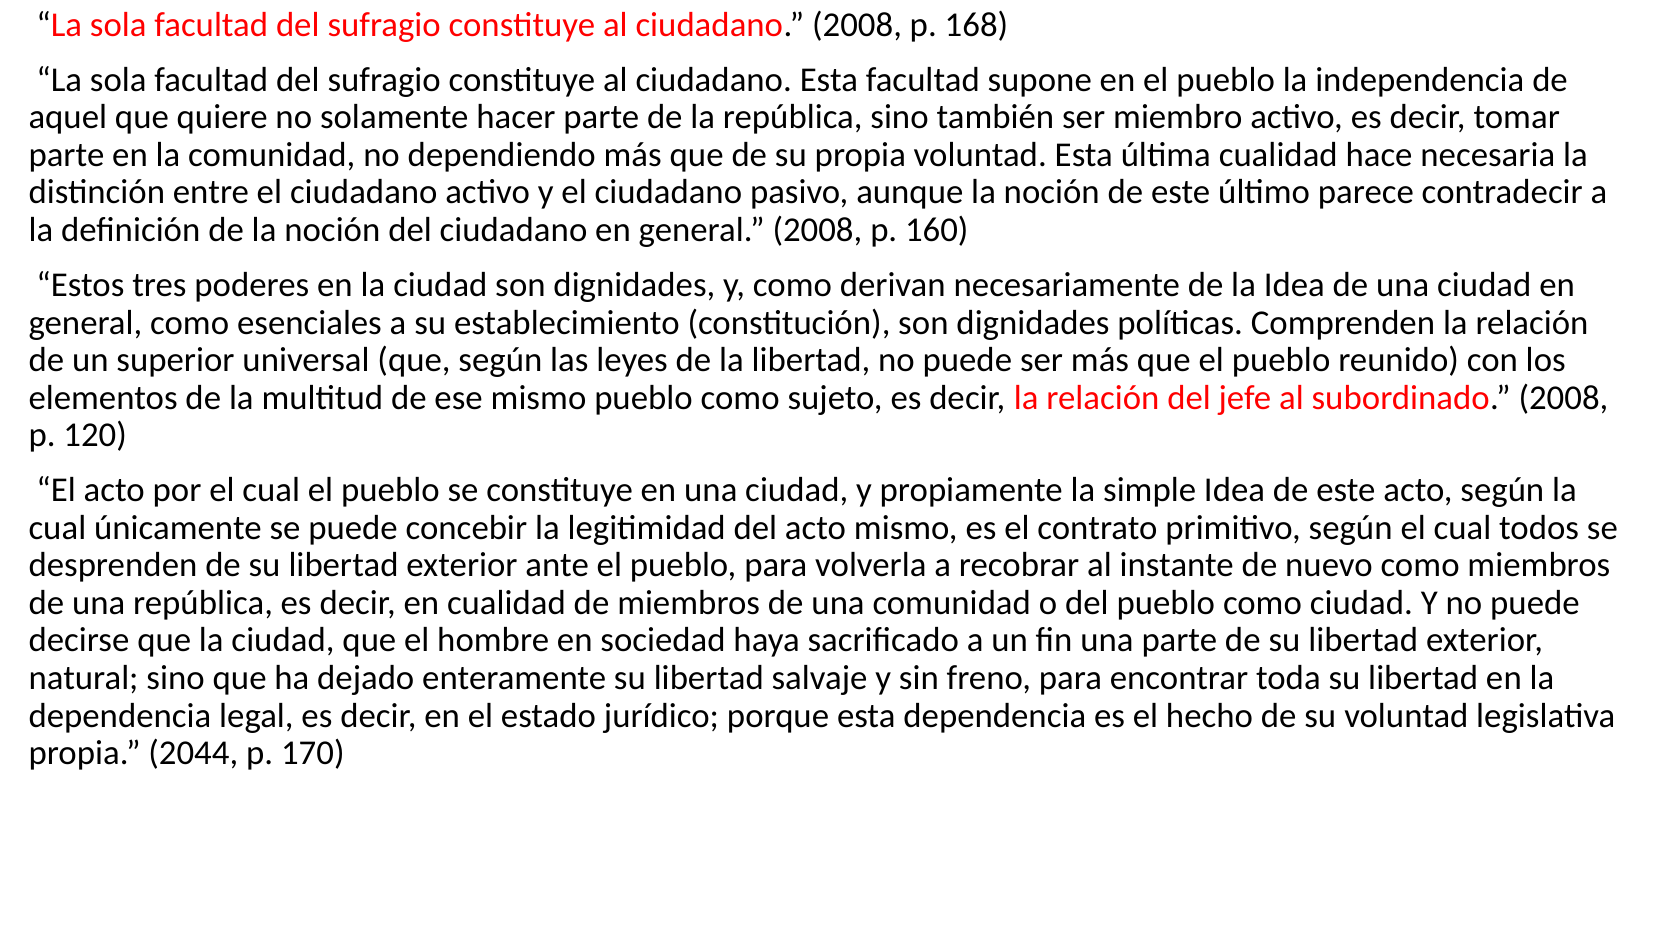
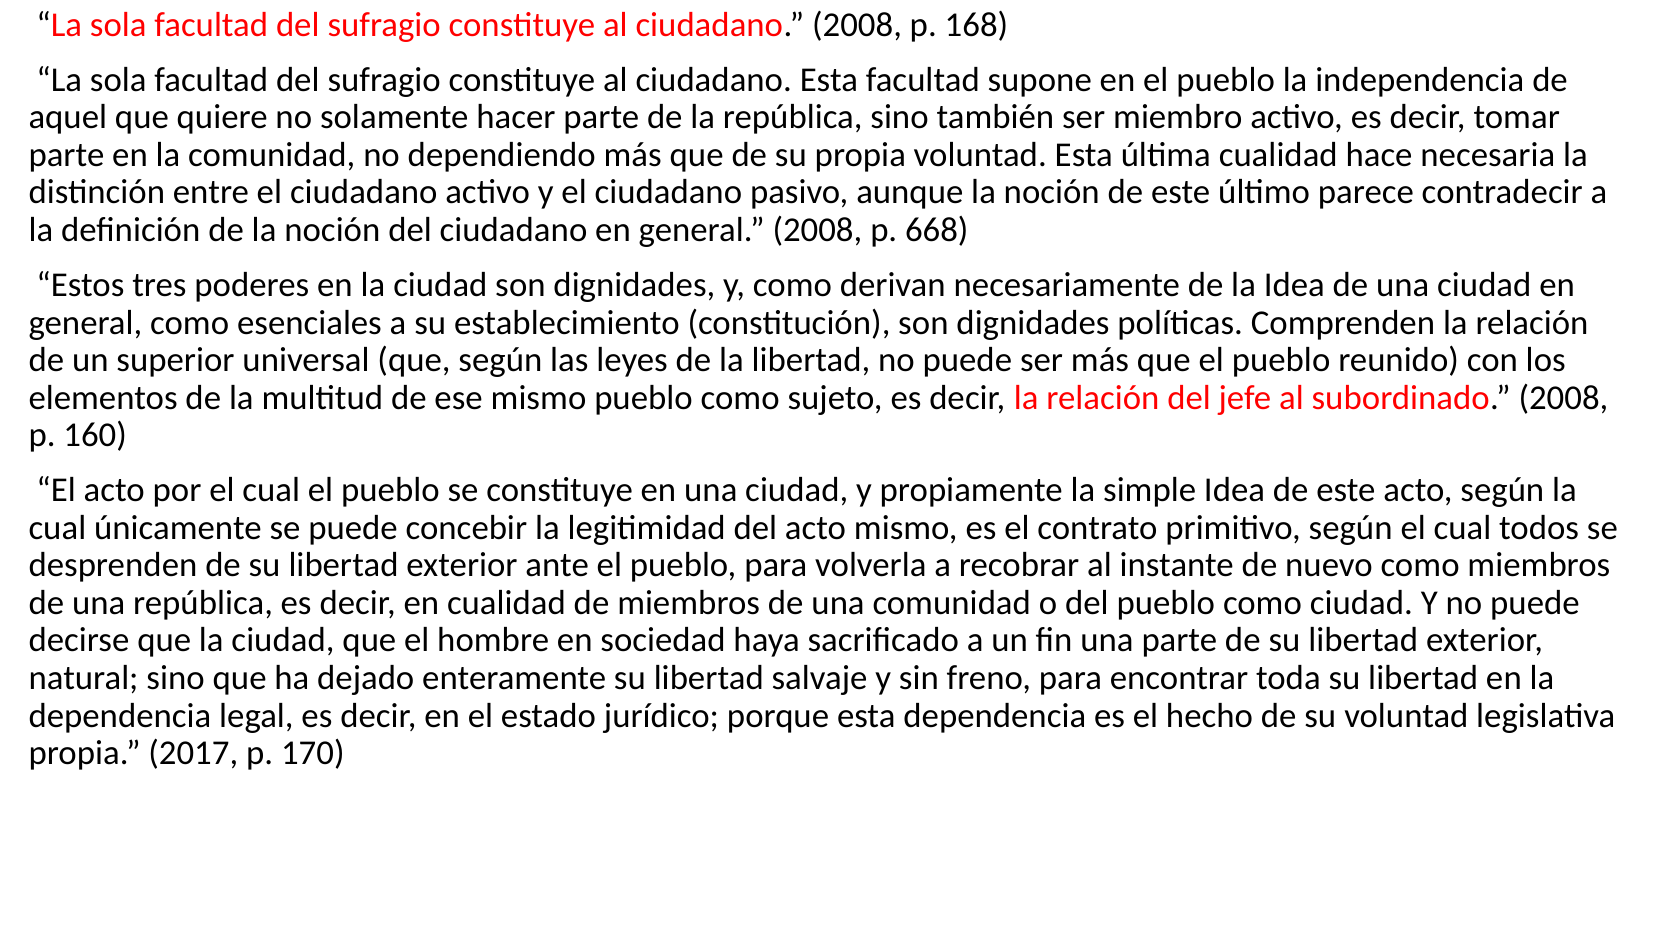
160: 160 -> 668 (937, 230)
120: 120 -> 160 (95, 435)
2044: 2044 -> 2017 (193, 753)
